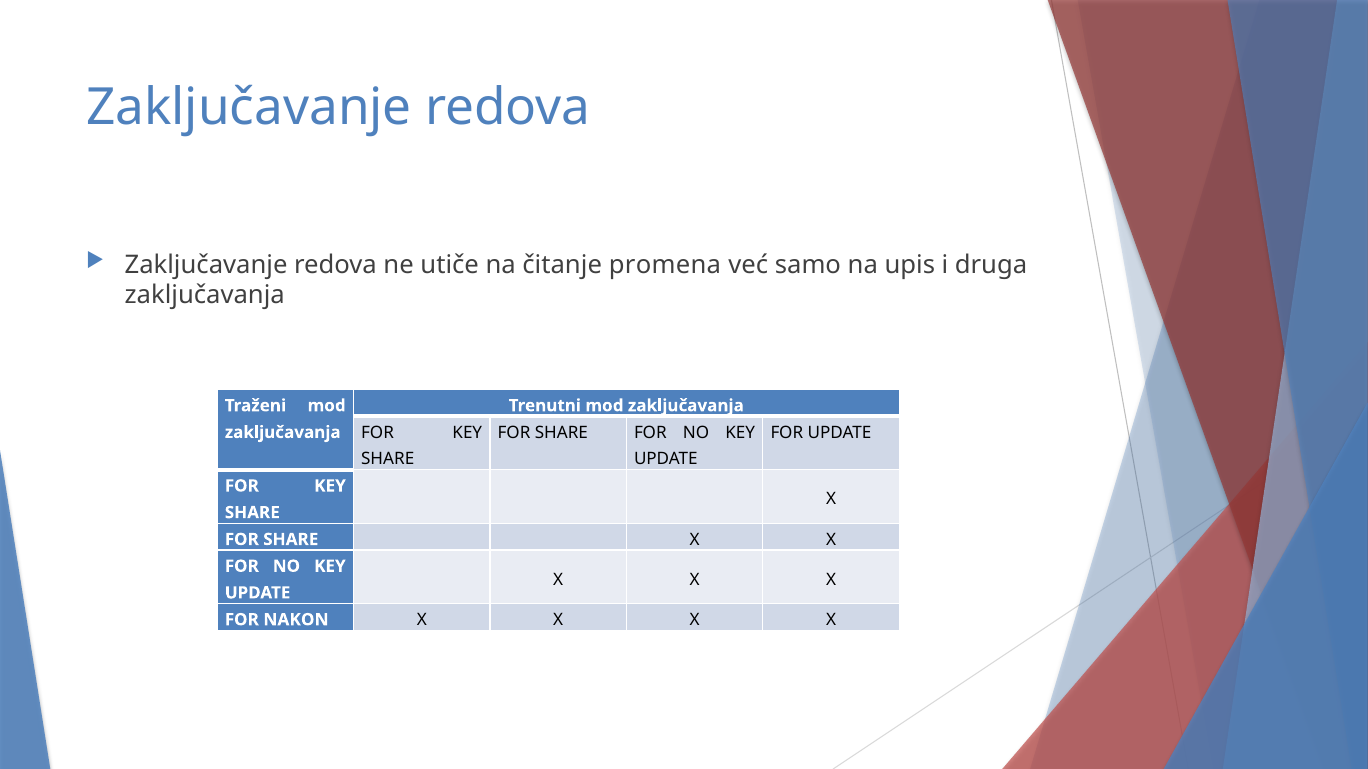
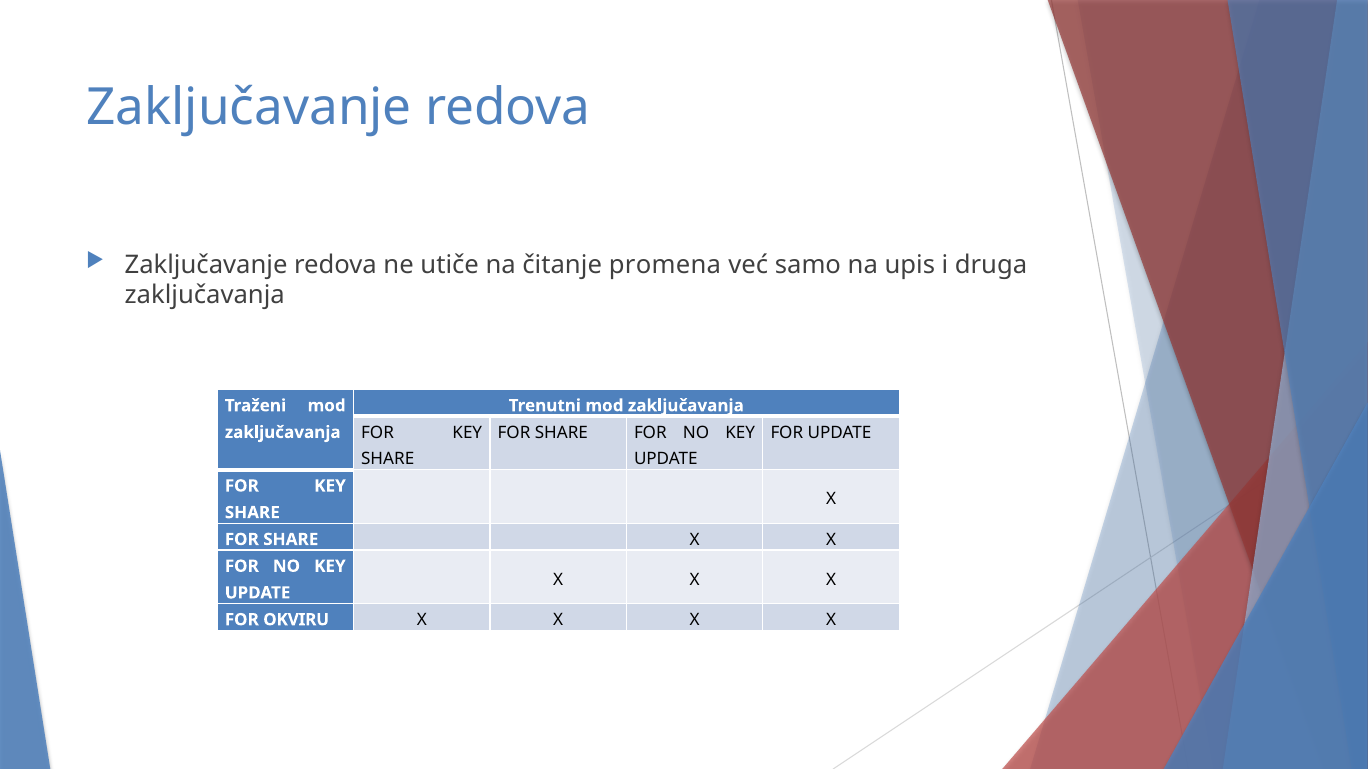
NAKON: NAKON -> OKVIRU (296, 620)
